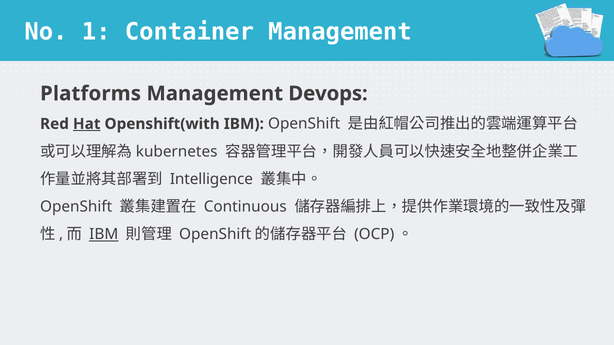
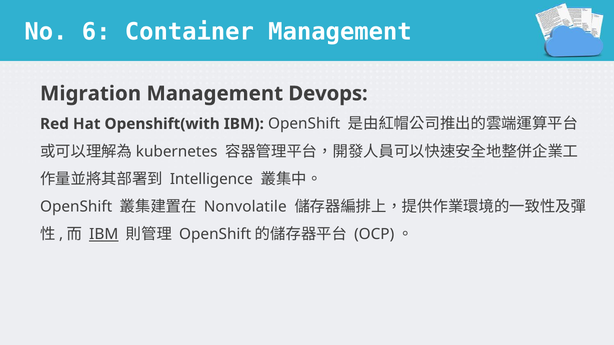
1: 1 -> 6 (96, 32)
Platforms: Platforms -> Migration (91, 94)
Hat underline: present -> none (87, 124)
Continuous: Continuous -> Nonvolatile (245, 207)
